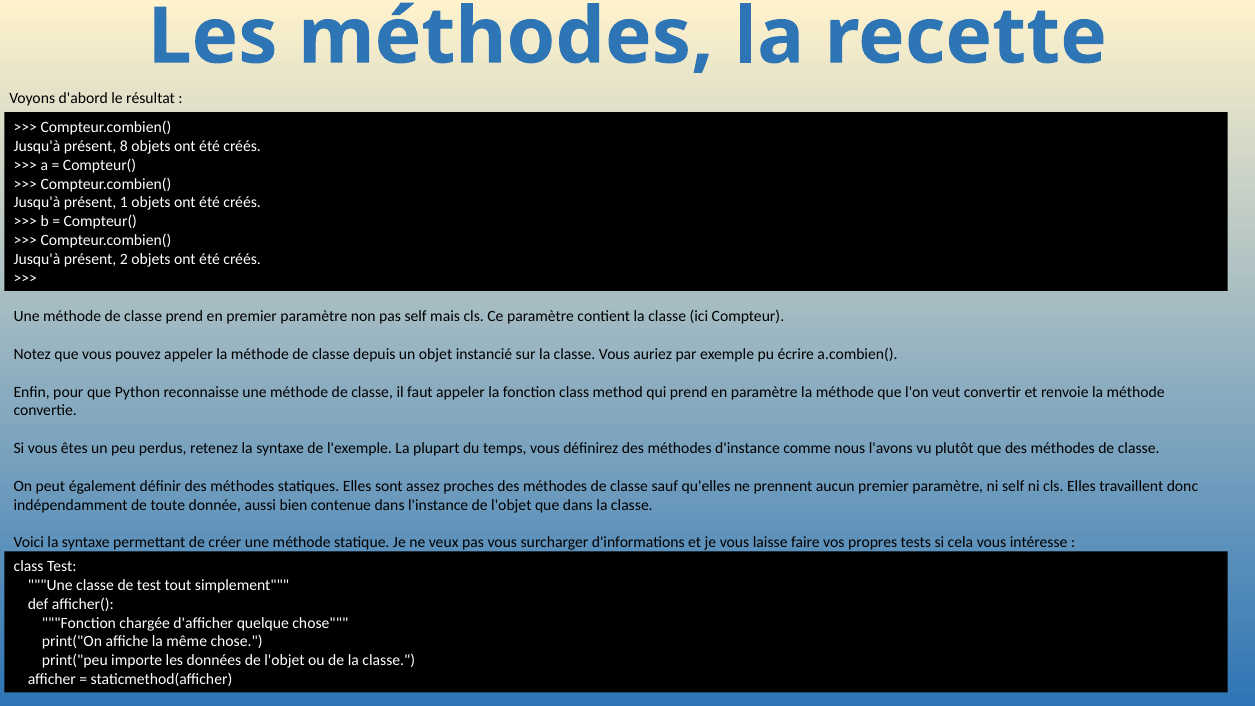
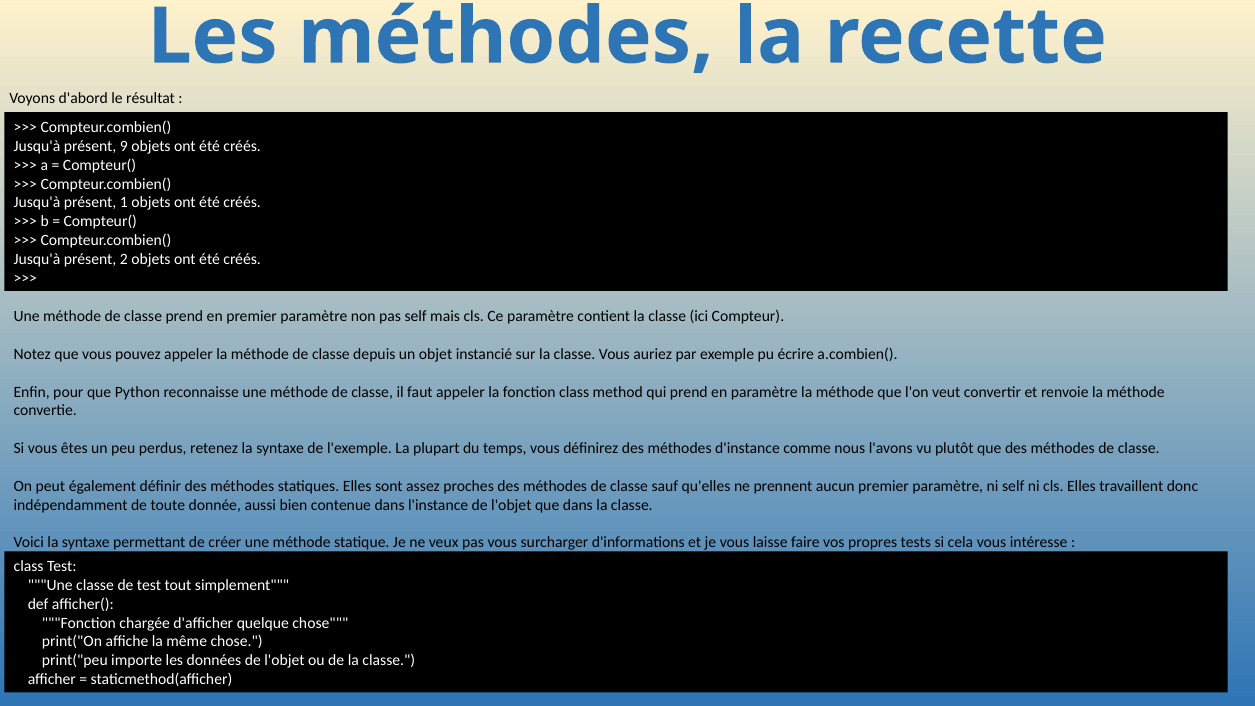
8: 8 -> 9 (124, 146)
